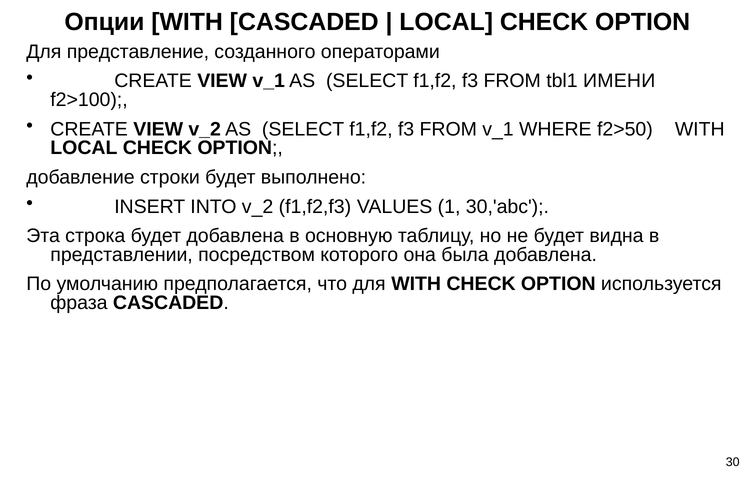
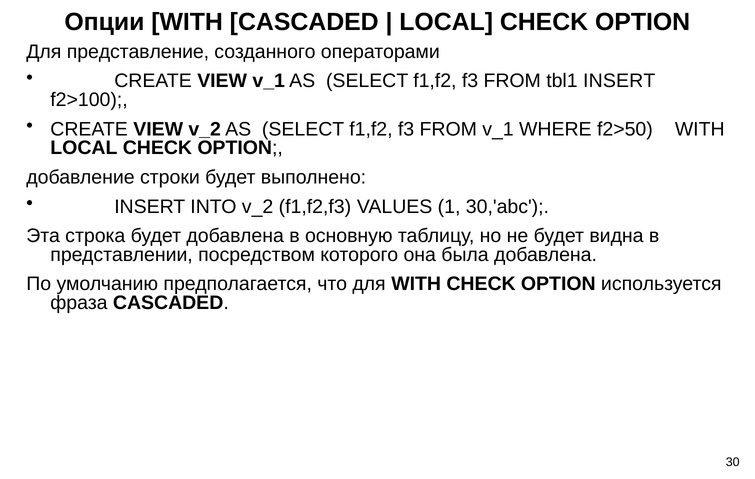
tbl1 ИМЕНИ: ИМЕНИ -> INSERT (619, 81)
